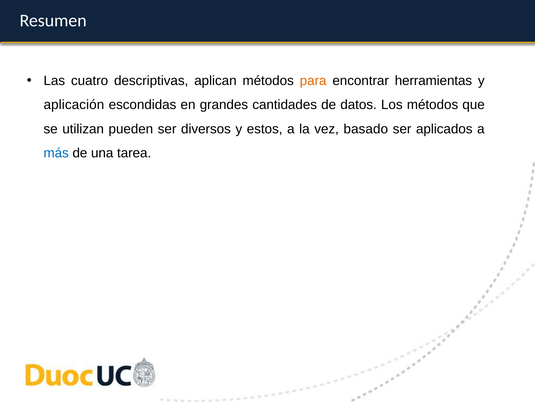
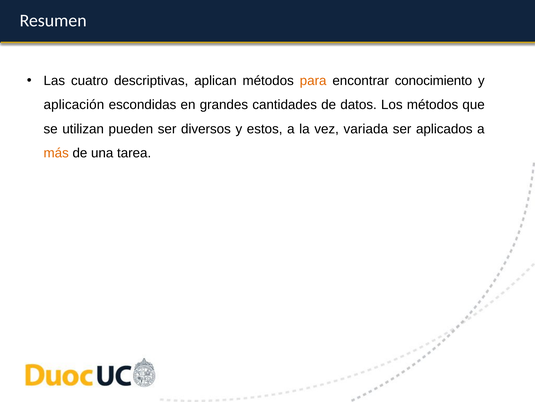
herramientas: herramientas -> conocimiento (433, 81)
basado: basado -> variada (366, 129)
más colour: blue -> orange (56, 153)
